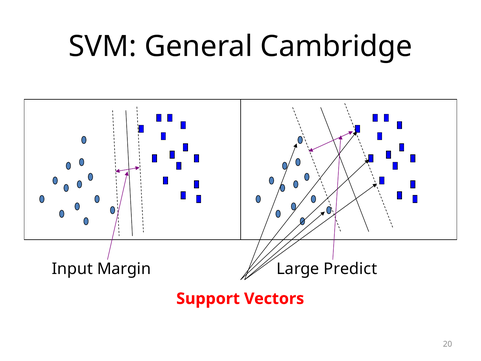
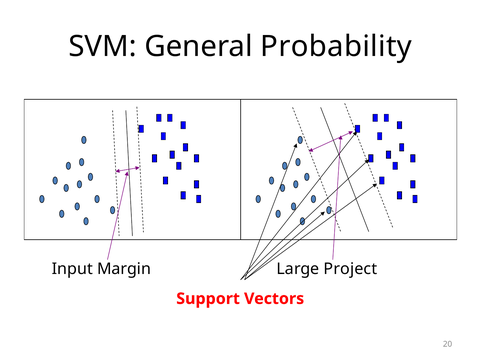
Cambridge: Cambridge -> Probability (336, 47)
Predict: Predict -> Project (350, 269)
